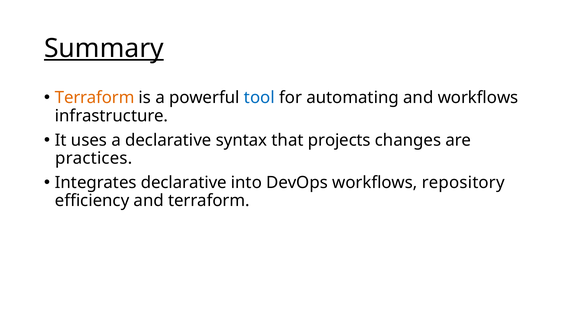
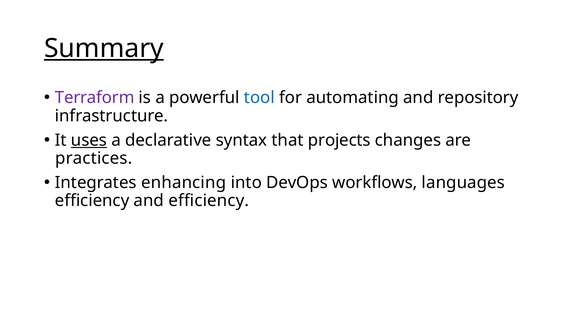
Terraform colour: orange -> purple (95, 98)
and workflows: workflows -> repository (478, 98)
uses underline: none -> present (89, 140)
Integrates declarative: declarative -> enhancing (184, 183)
repository: repository -> languages (463, 183)
and terraform: terraform -> efficiency (209, 201)
